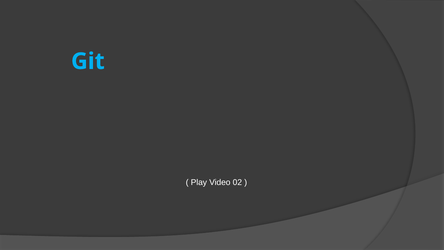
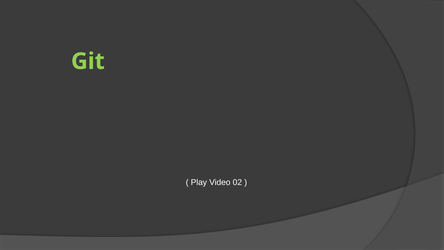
Git colour: light blue -> light green (88, 61)
